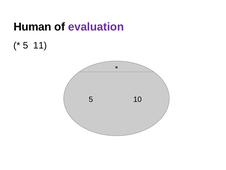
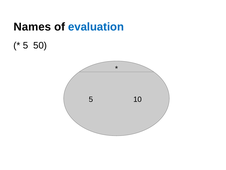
Human: Human -> Names (32, 27)
evaluation colour: purple -> blue (96, 27)
11: 11 -> 50 (40, 45)
